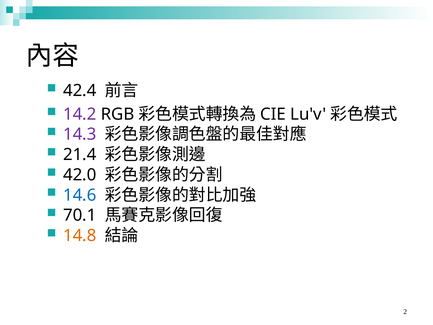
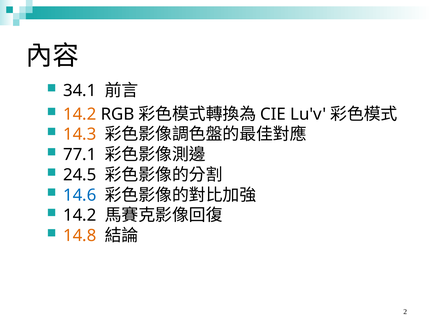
42.4: 42.4 -> 34.1 (80, 91)
14.2 colour: purple -> orange (80, 114)
14.3 colour: purple -> orange (80, 134)
21.4: 21.4 -> 77.1 (80, 155)
42.0: 42.0 -> 24.5 (80, 175)
70.1: 70.1 -> 14.2 (80, 215)
